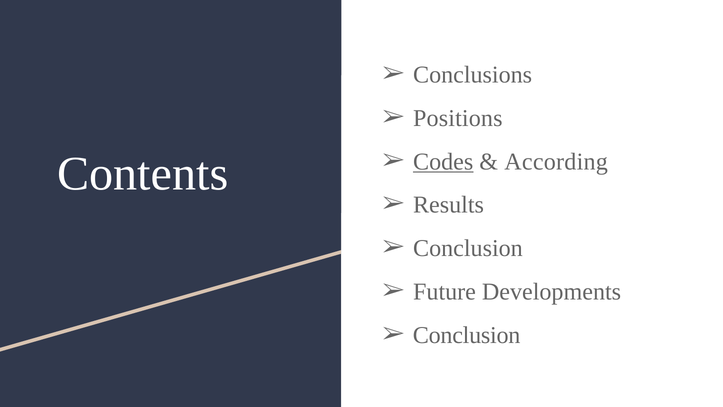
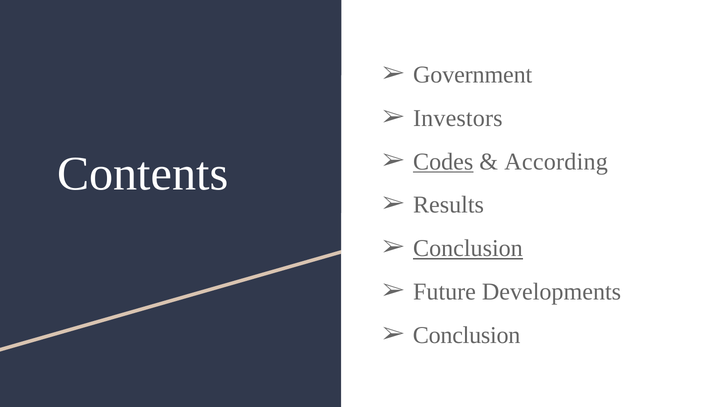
Conclusions: Conclusions -> Government (473, 75)
Positions: Positions -> Investors (458, 118)
Conclusion underline: none -> present (468, 248)
